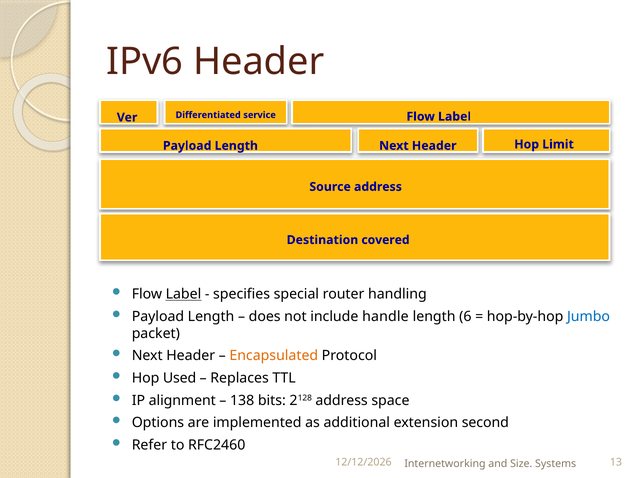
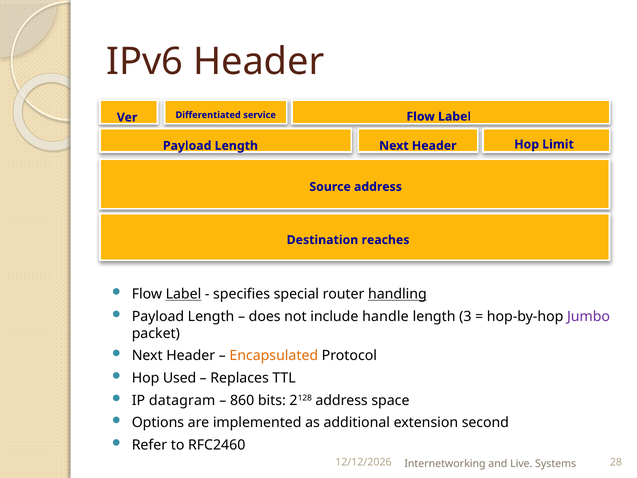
covered: covered -> reaches (385, 240)
handling underline: none -> present (397, 294)
6: 6 -> 3 (465, 316)
Jumbo colour: blue -> purple (589, 316)
alignment: alignment -> datagram (182, 400)
138: 138 -> 860 (242, 400)
Size: Size -> Live (521, 464)
13: 13 -> 28 (616, 462)
